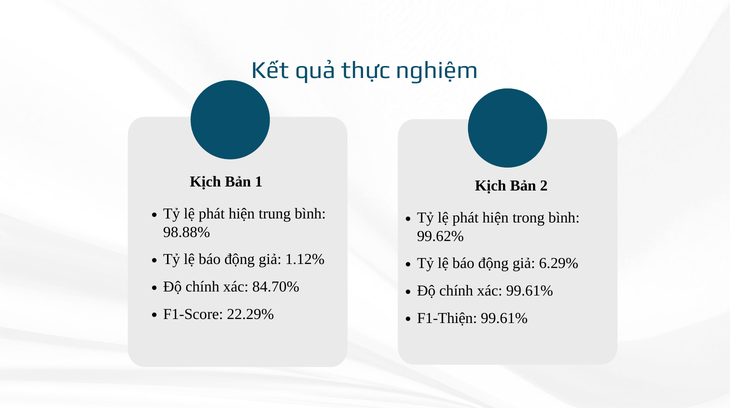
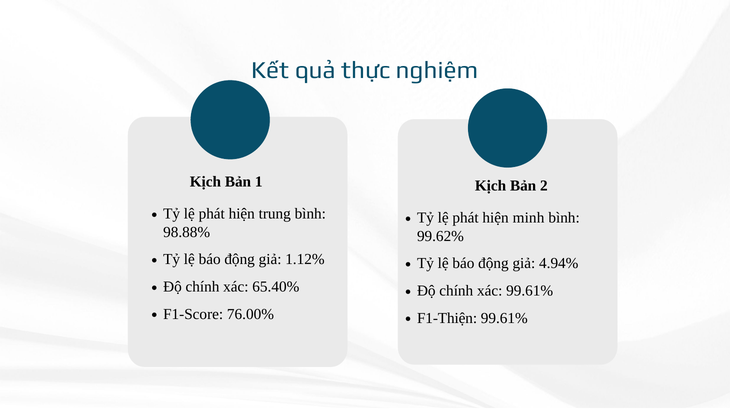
trong: trong -> minh (529, 218)
6.29%: 6.29% -> 4.94% (559, 264)
84.70%: 84.70% -> 65.40% (276, 287)
22.29%: 22.29% -> 76.00% (250, 315)
